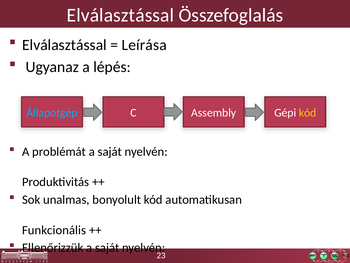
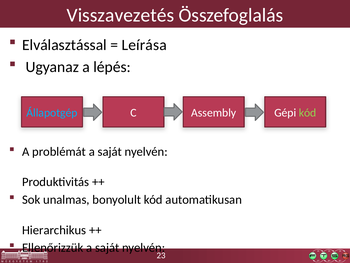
Elválasztással: Elválasztással -> Visszavezetés (120, 15)
kód colour: yellow -> light green (308, 112)
Funkcionális: Funkcionális -> Hierarchikus (54, 230)
